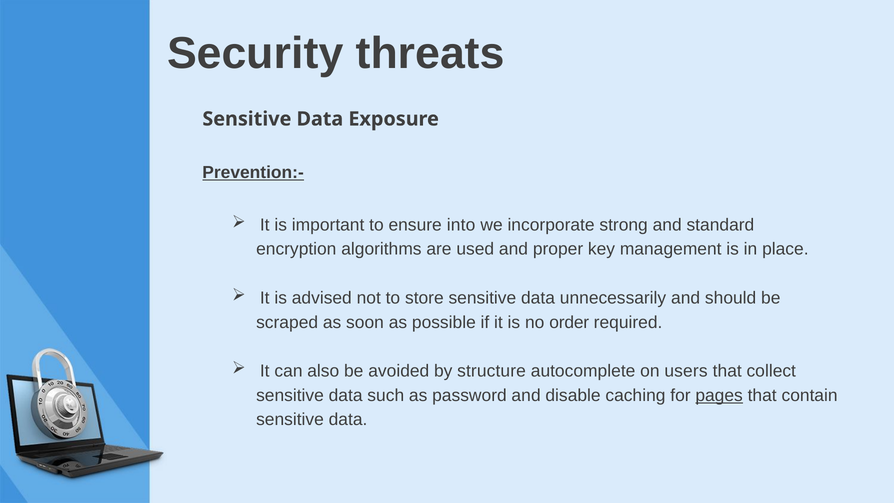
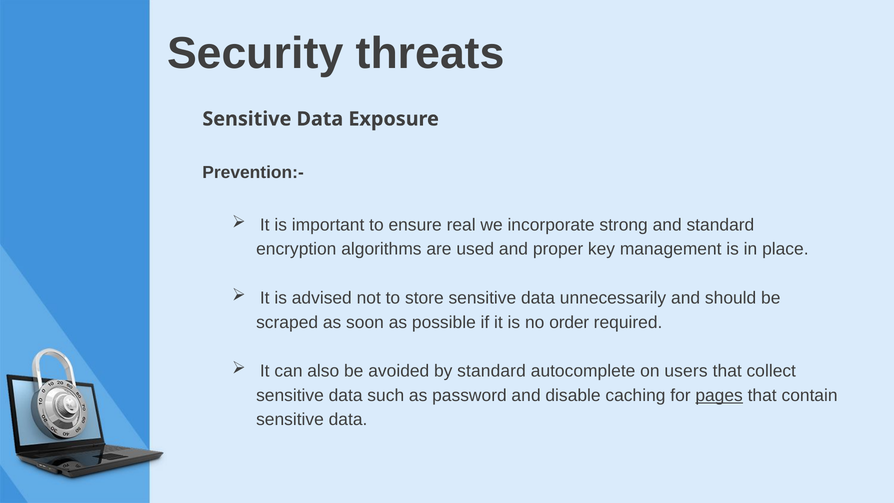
Prevention:- underline: present -> none (253, 172)
into: into -> real (461, 225)
by structure: structure -> standard (492, 371)
